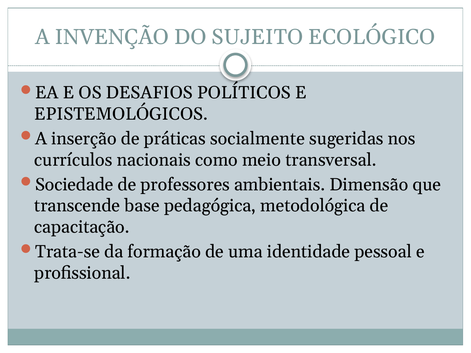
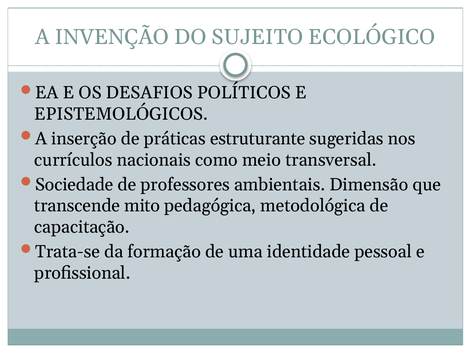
socialmente: socialmente -> estruturante (258, 139)
base: base -> mito (142, 206)
